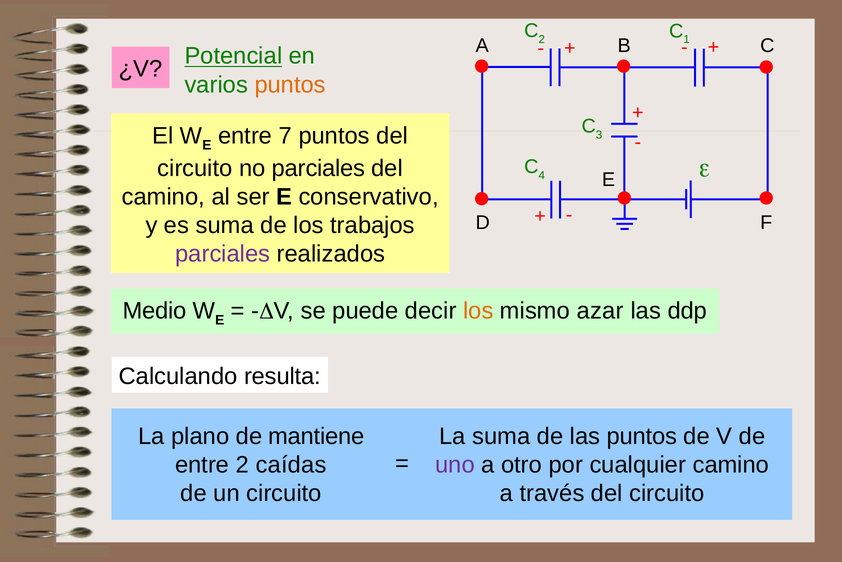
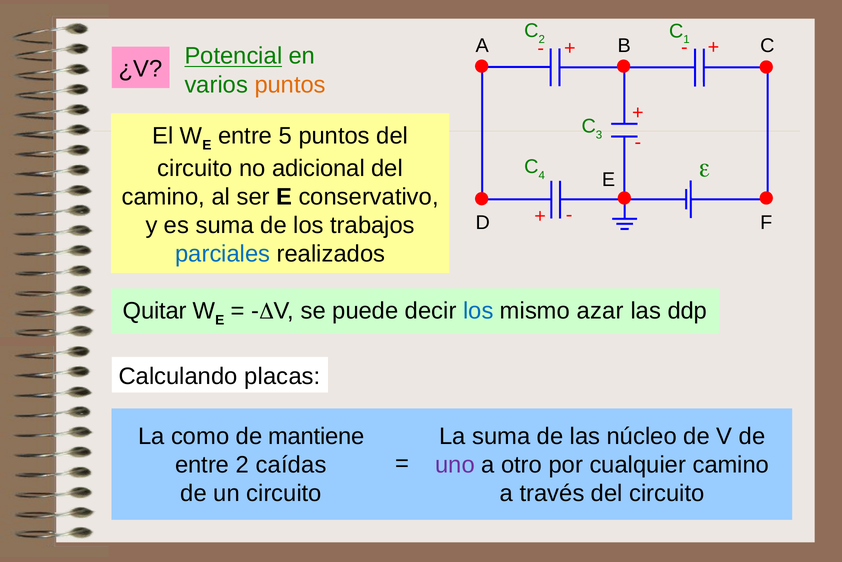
7: 7 -> 5 (285, 136)
no parciales: parciales -> adicional (318, 168)
parciales colour: purple -> blue (223, 254)
Medio: Medio -> Quitar (155, 311)
los colour: orange -> blue (478, 311)
resulta: resulta -> placas (282, 376)
las puntos: puntos -> núcleo (642, 436)
plano: plano -> como (200, 436)
